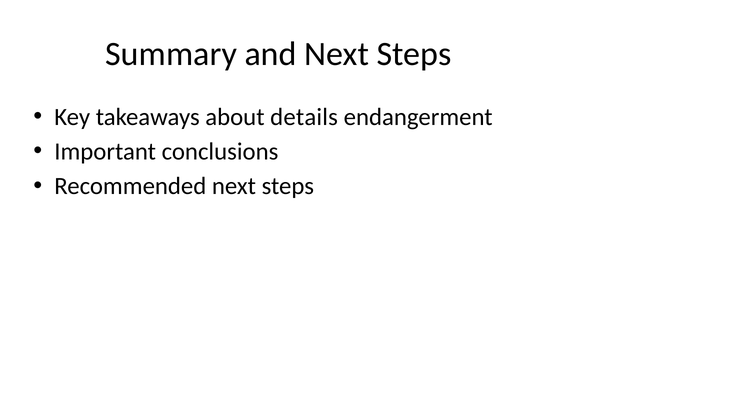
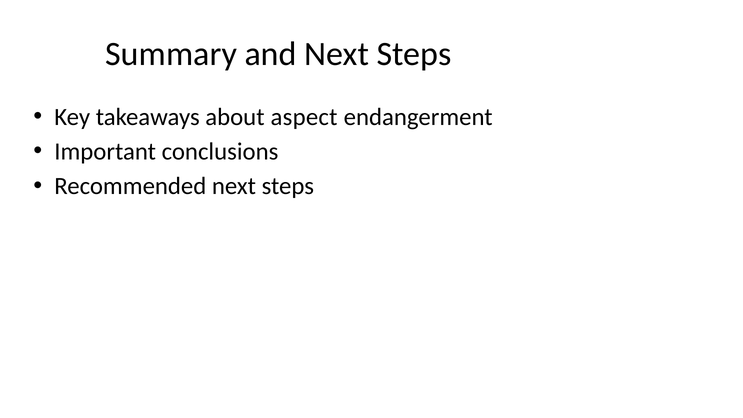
details: details -> aspect (304, 117)
